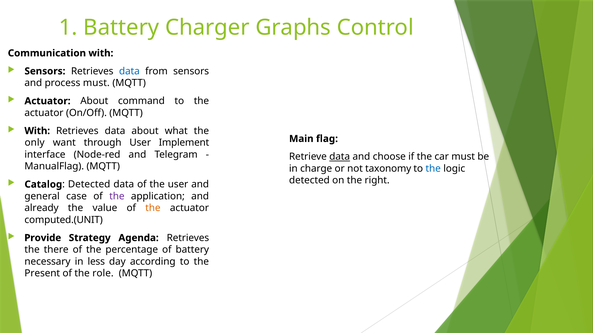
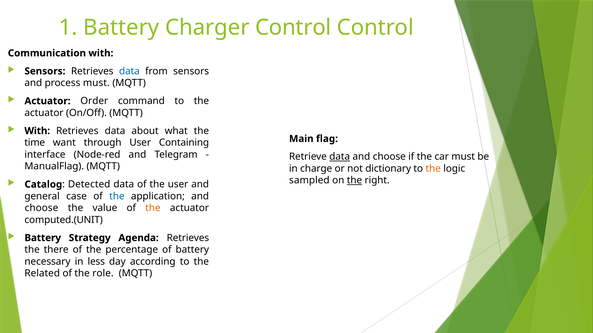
Charger Graphs: Graphs -> Control (293, 28)
Actuator About: About -> Order (94, 101)
only: only -> time (35, 143)
Implement: Implement -> Containing (184, 143)
taxonomy: taxonomy -> dictionary (388, 169)
the colour: blue -> orange (433, 169)
detected: detected -> sampled (309, 181)
the underline: none -> present (354, 181)
the colour: purple -> blue (117, 197)
already: already -> choose (41, 208)
Provide: Provide -> Battery (43, 238)
Present: Present -> Related (42, 274)
